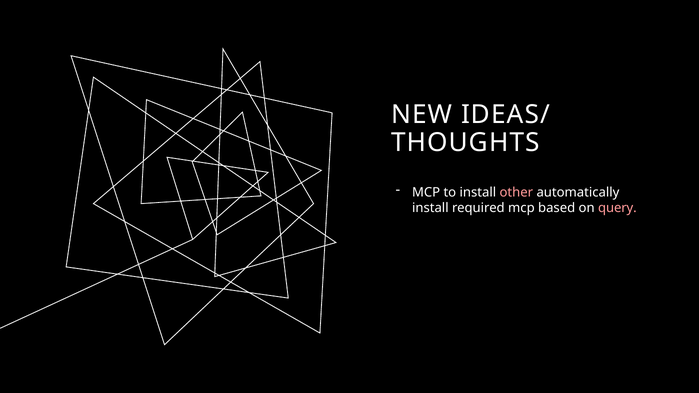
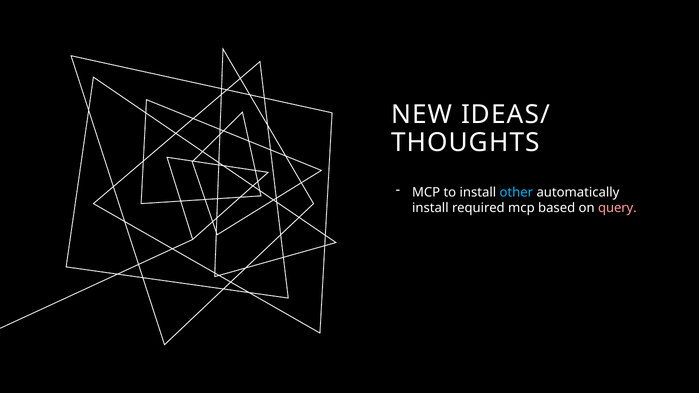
other colour: pink -> light blue (516, 192)
